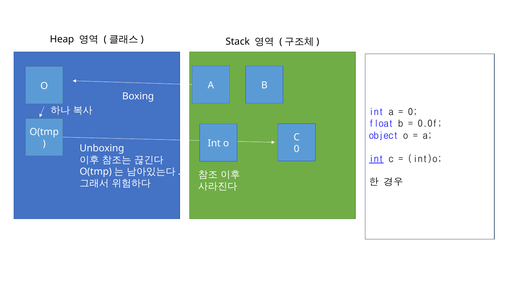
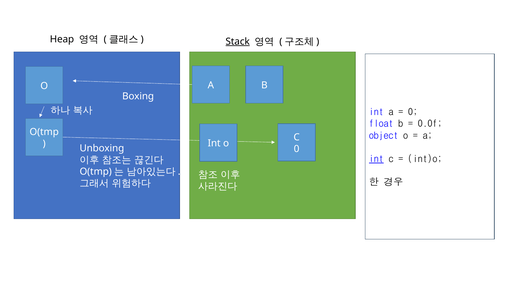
Stack underline: none -> present (238, 42)
